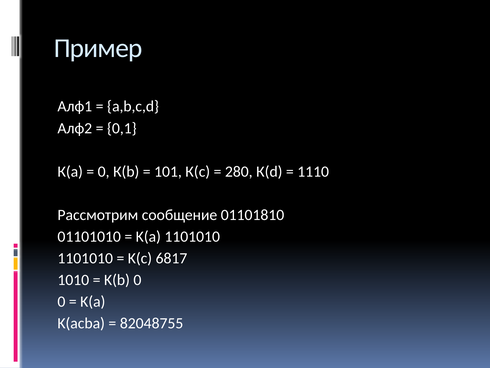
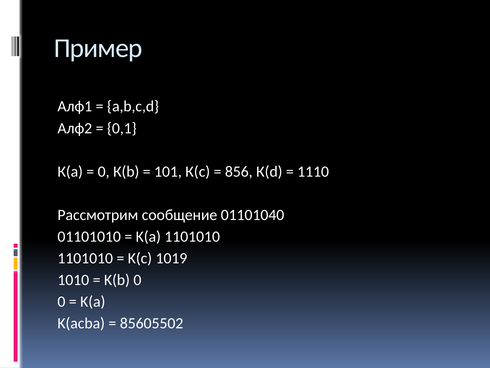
280: 280 -> 856 (239, 171)
01101810: 01101810 -> 01101040 (253, 215)
6817: 6817 -> 1019 (171, 258)
82048755: 82048755 -> 85605502 (152, 323)
